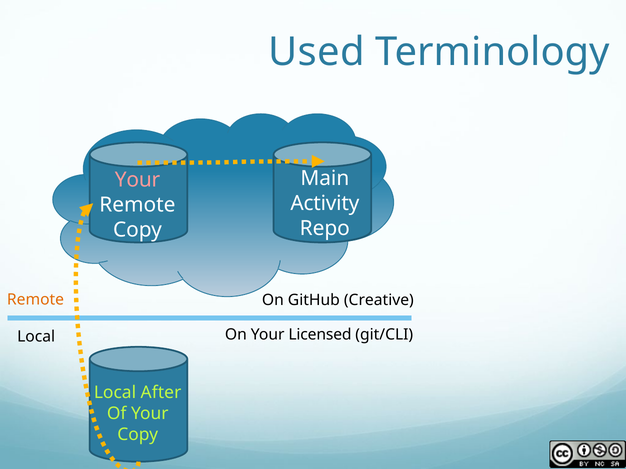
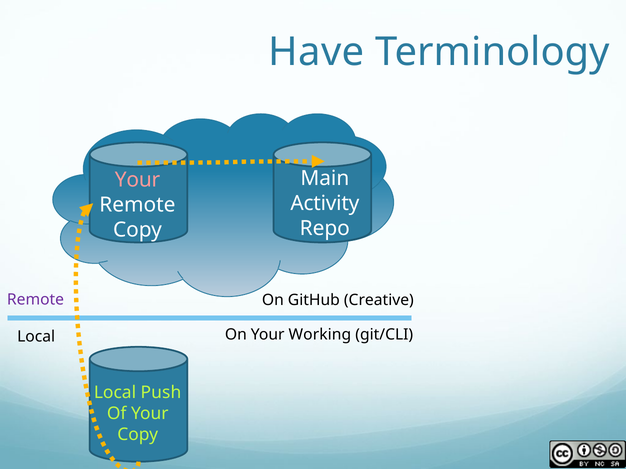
Used: Used -> Have (316, 52)
Remote colour: orange -> purple (36, 300)
Licensed: Licensed -> Working (320, 335)
After: After -> Push (161, 393)
